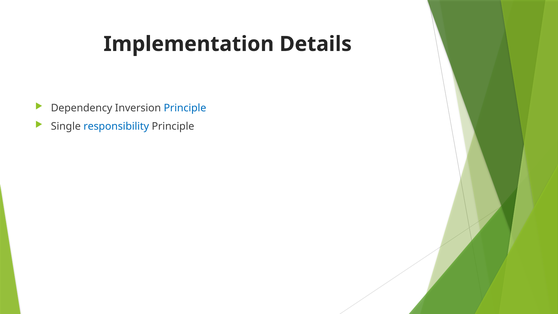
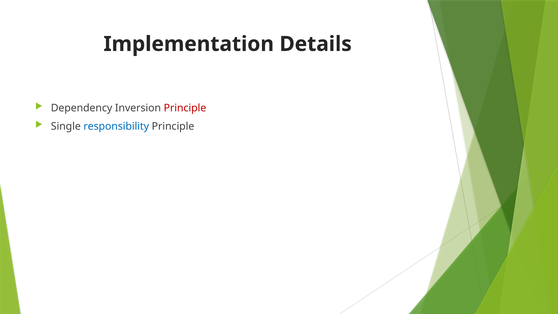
Principle colour: blue -> red (185, 108)
